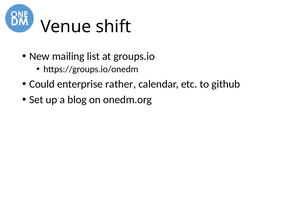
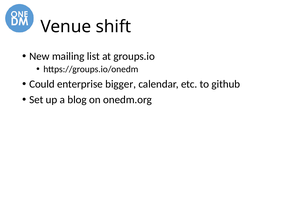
rather: rather -> bigger (121, 84)
